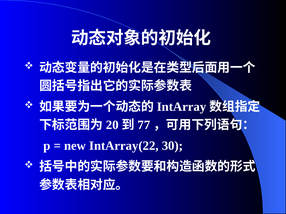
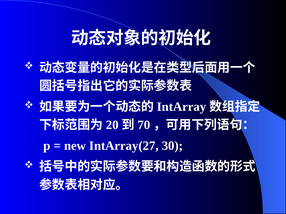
77: 77 -> 70 (144, 125)
IntArray(22: IntArray(22 -> IntArray(27 (124, 146)
